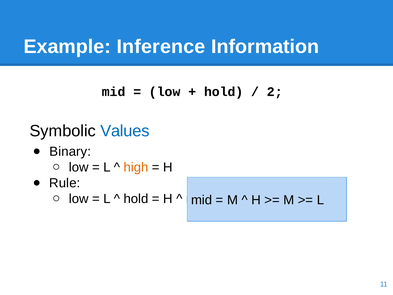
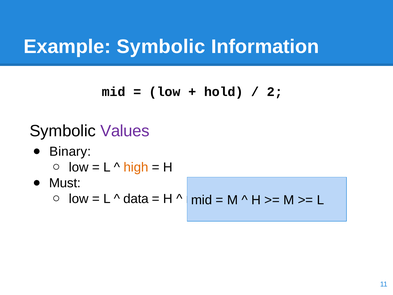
Example Inference: Inference -> Symbolic (161, 47)
Values colour: blue -> purple (125, 131)
Rule: Rule -> Must (65, 183)
hold: hold -> data (136, 199)
